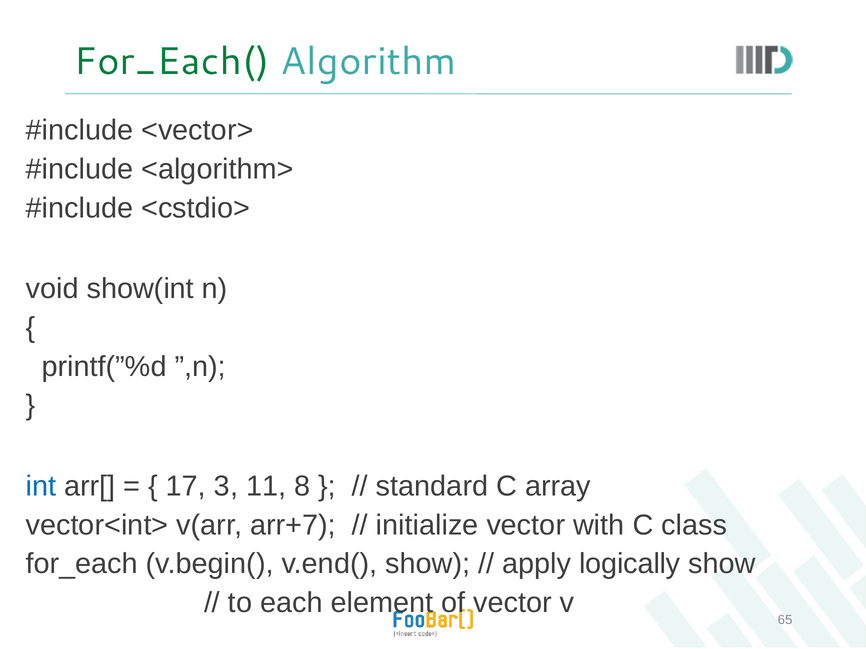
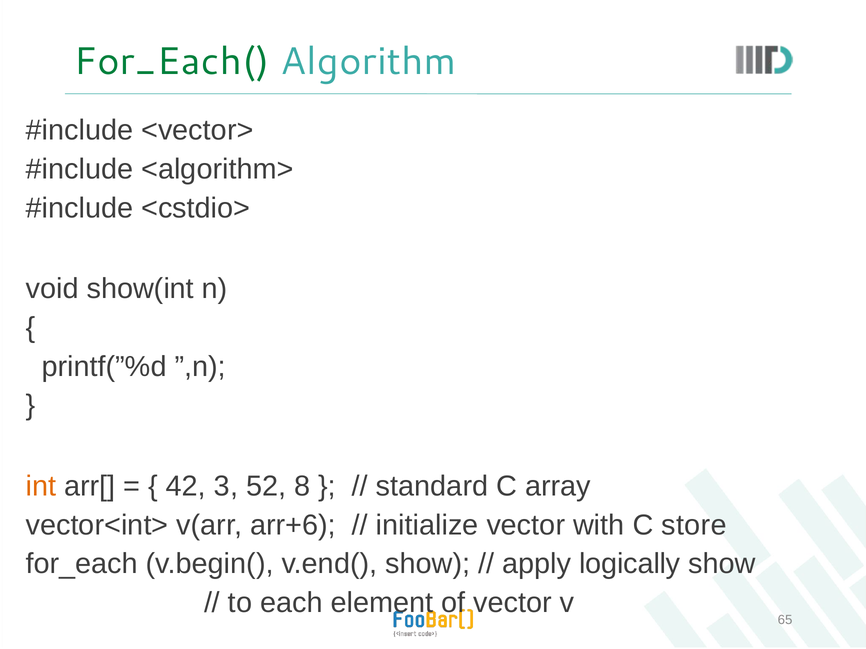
int colour: blue -> orange (41, 487)
17: 17 -> 42 (186, 487)
11: 11 -> 52 (266, 487)
arr+7: arr+7 -> arr+6 (293, 525)
class: class -> store (694, 525)
